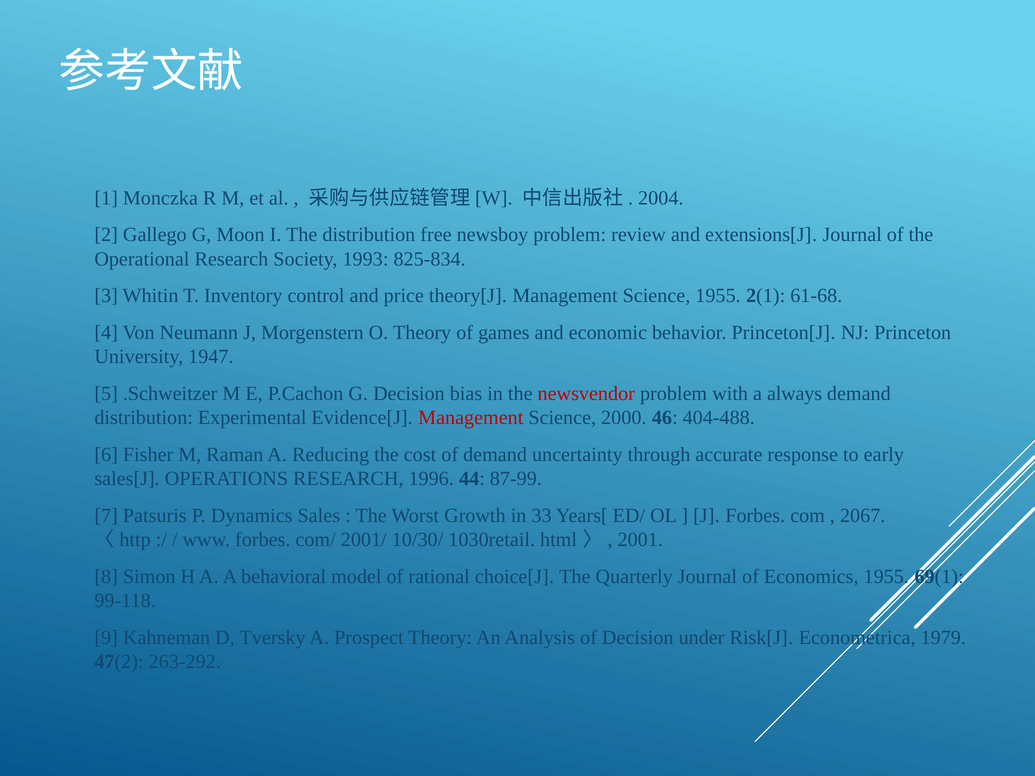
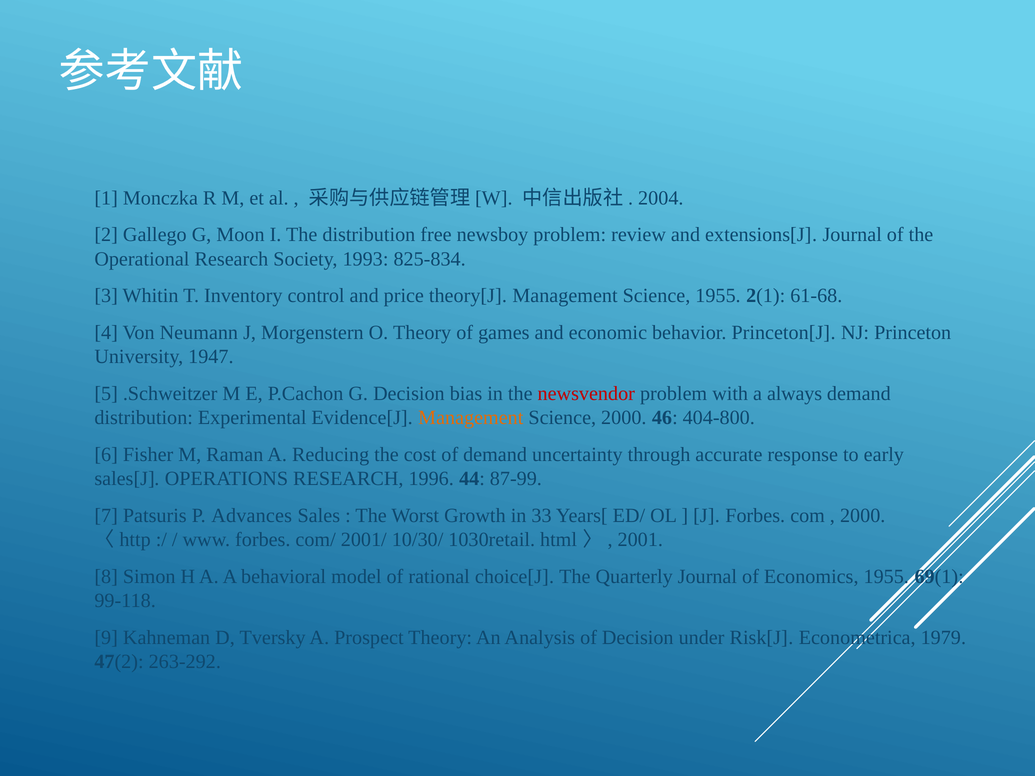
Management colour: red -> orange (471, 418)
404-488: 404-488 -> 404-800 (719, 418)
Dynamics: Dynamics -> Advances (252, 516)
2067: 2067 -> 2000 (863, 516)
